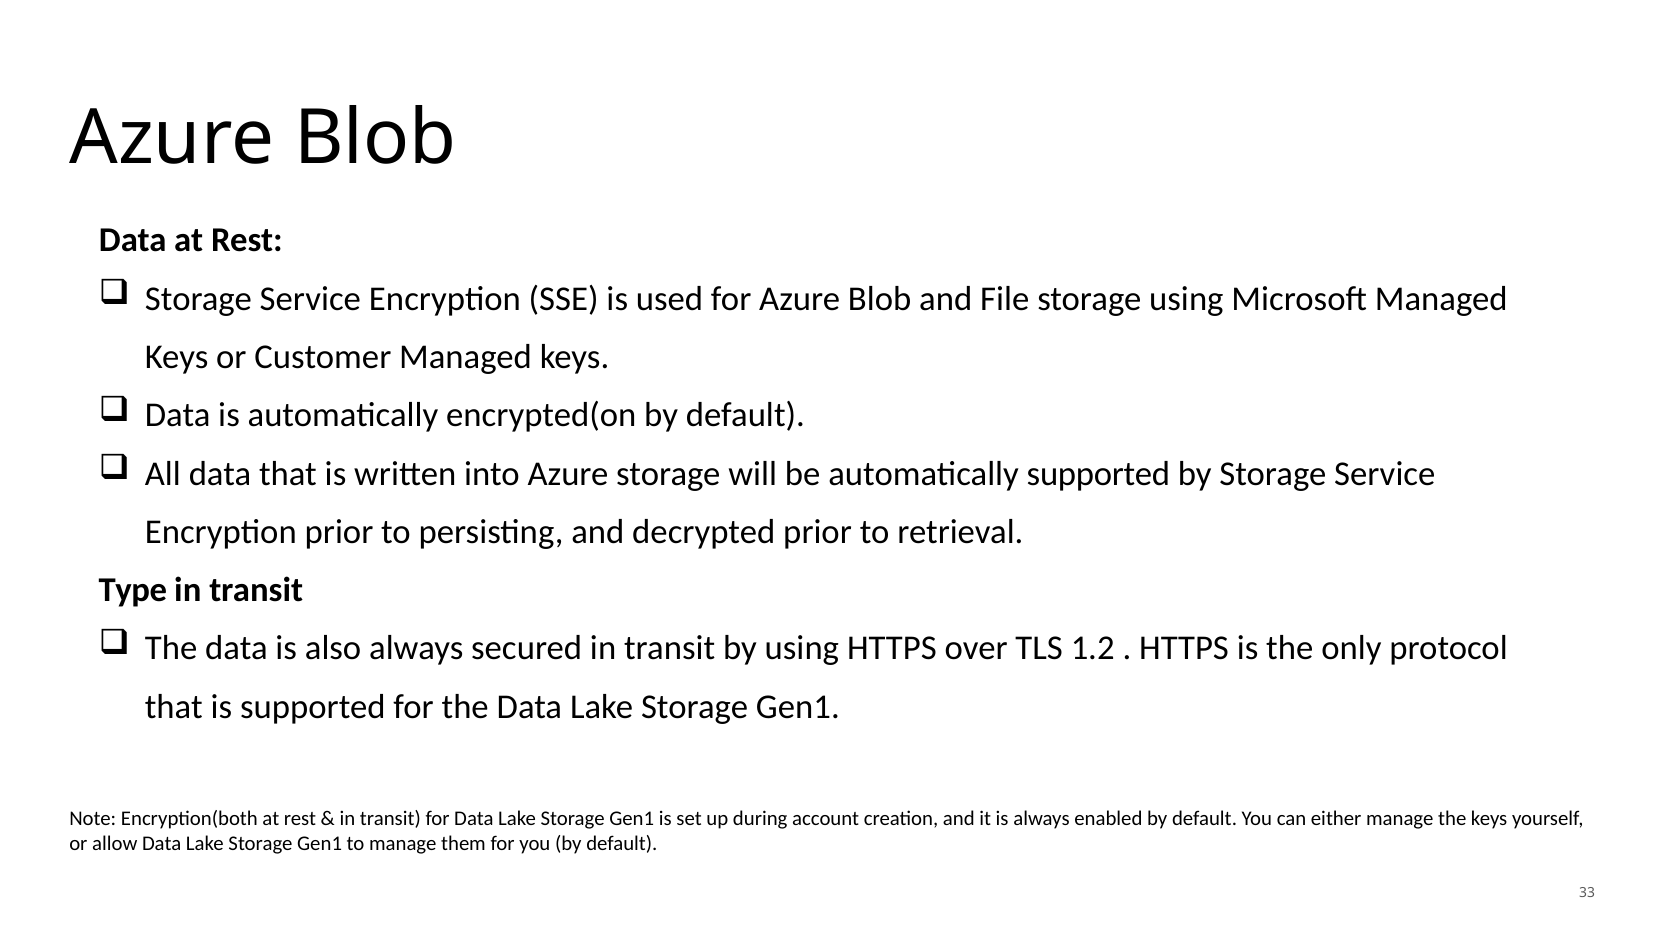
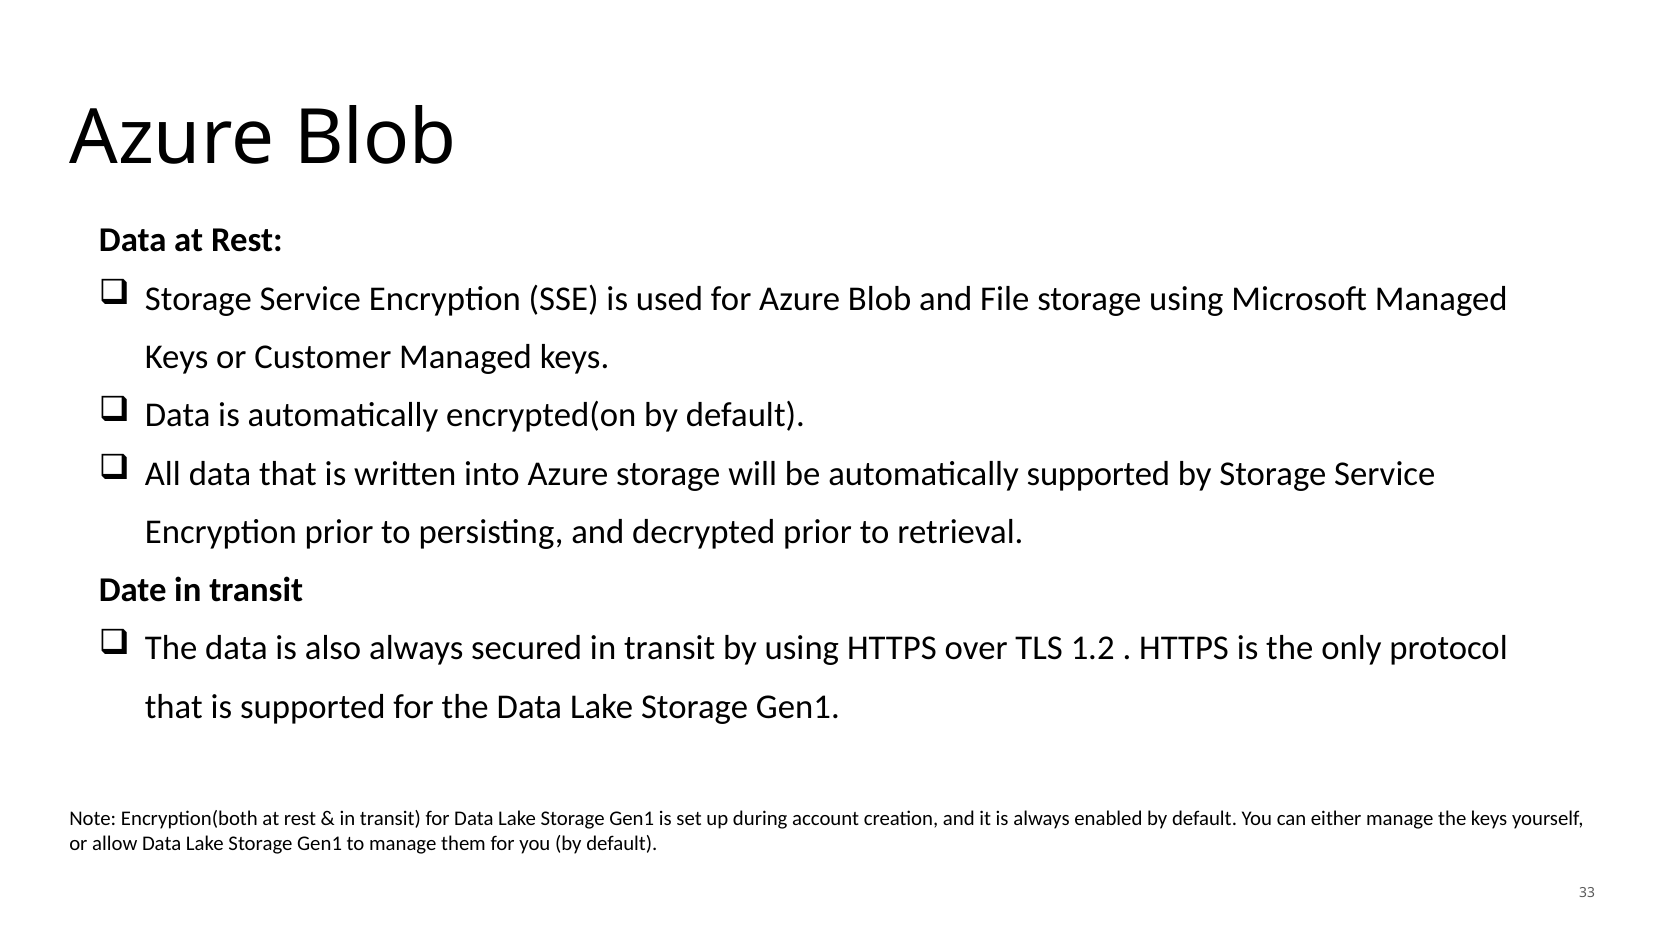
Type: Type -> Date (133, 590)
